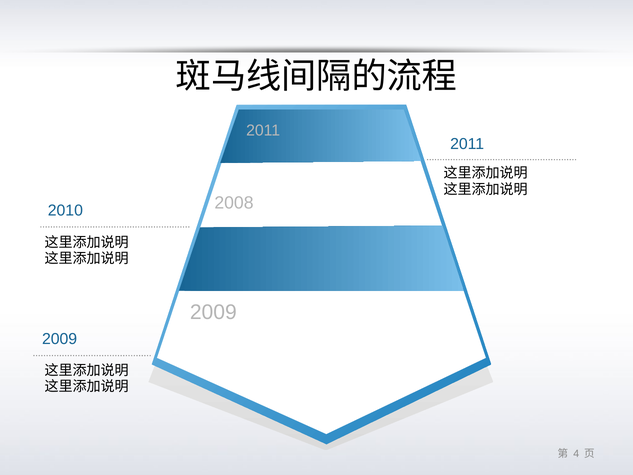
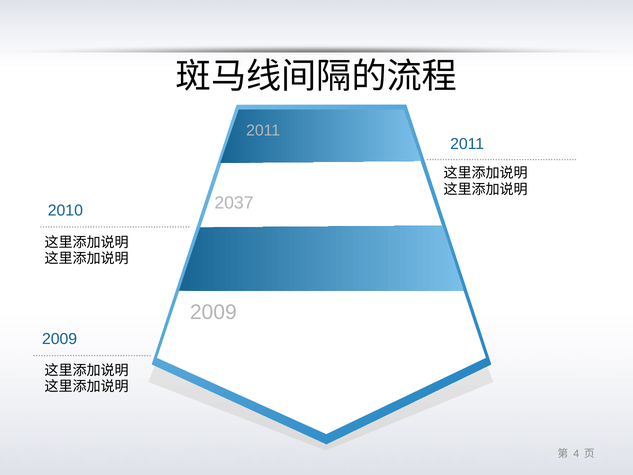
2008: 2008 -> 2037 (234, 203)
